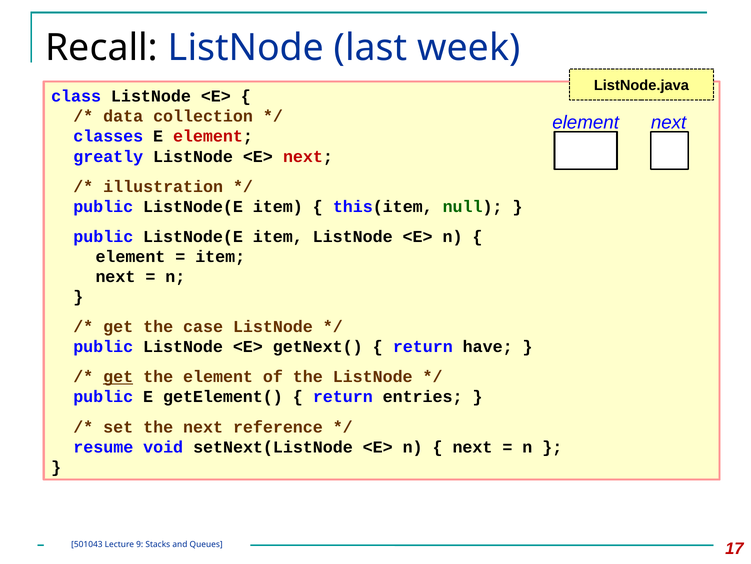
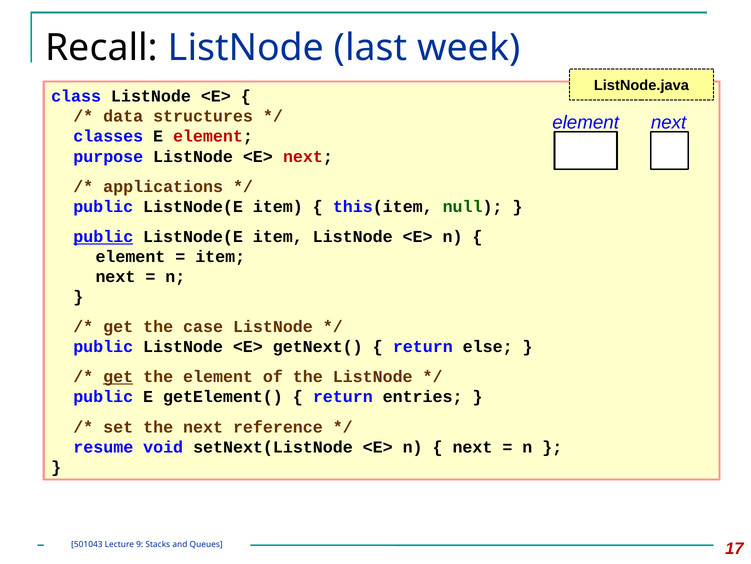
collection: collection -> structures (203, 116)
greatly: greatly -> purpose (108, 156)
illustration: illustration -> applications (163, 186)
public underline: none -> present (103, 236)
have: have -> else (488, 346)
